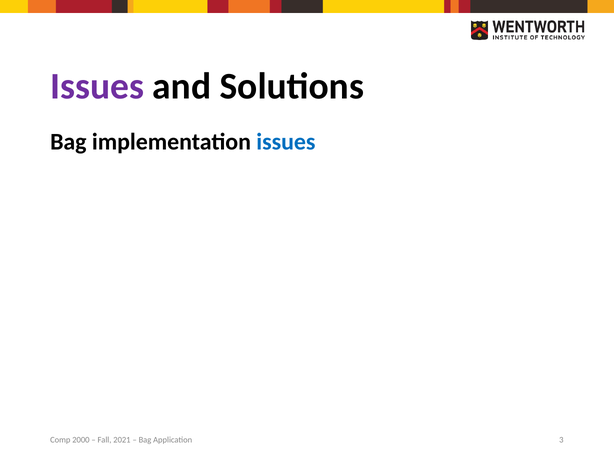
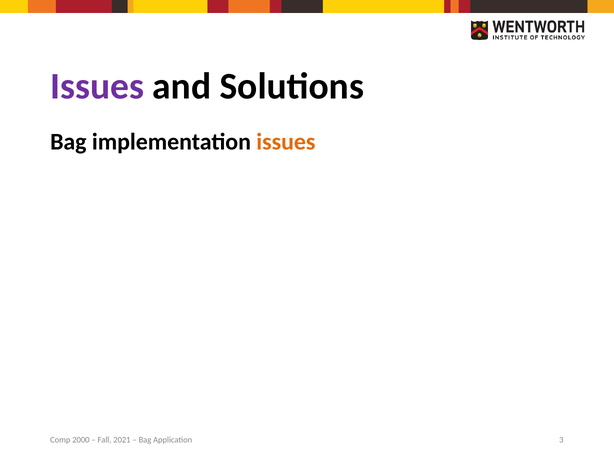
issues colour: blue -> orange (286, 142)
